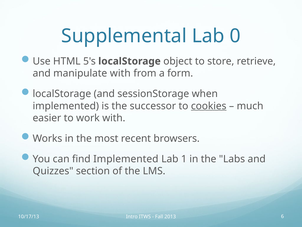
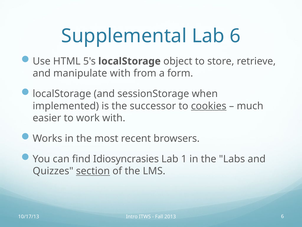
Lab 0: 0 -> 6 (235, 36)
find Implemented: Implemented -> Idiosyncrasies (126, 159)
section underline: none -> present (93, 171)
